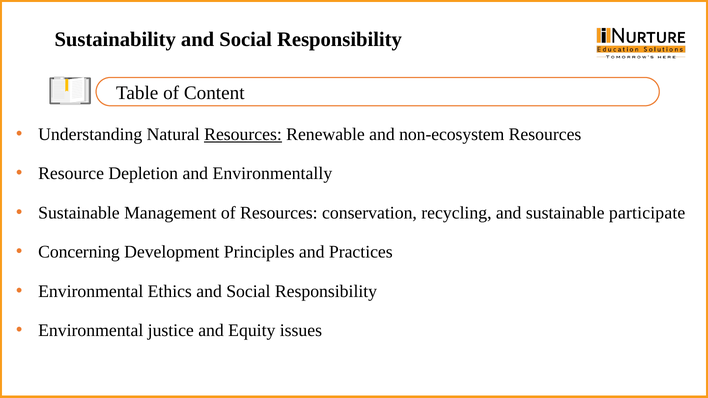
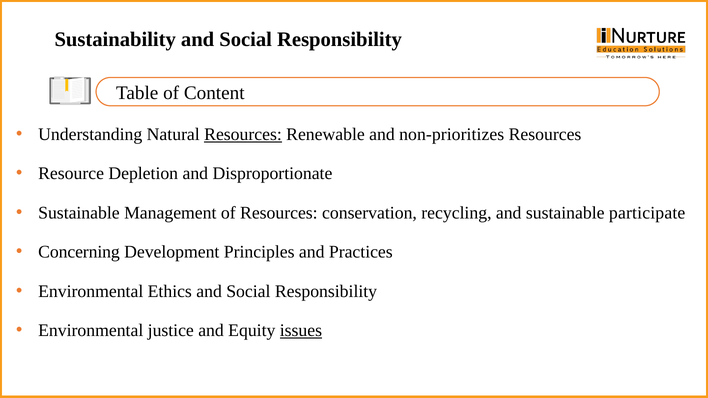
non-ecosystem: non-ecosystem -> non-prioritizes (452, 134)
Environmentally: Environmentally -> Disproportionate (272, 174)
issues underline: none -> present (301, 331)
